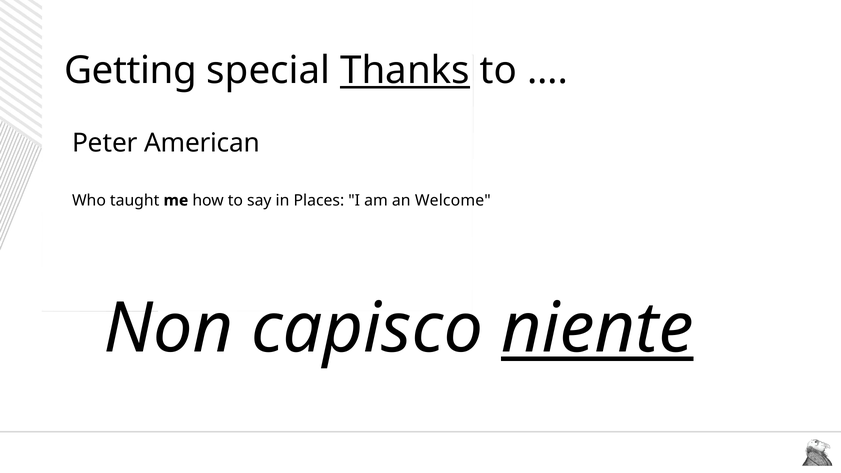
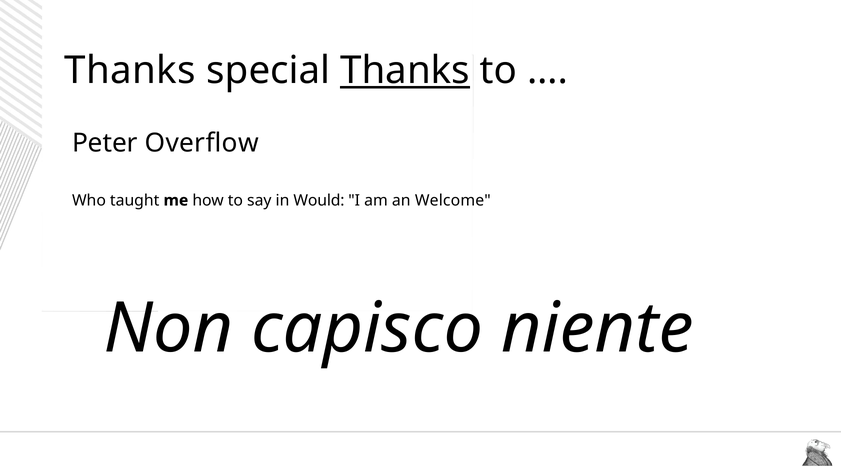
Getting: Getting -> Thanks (130, 71)
American: American -> Overflow (202, 143)
Places: Places -> Would (319, 200)
niente underline: present -> none (597, 329)
